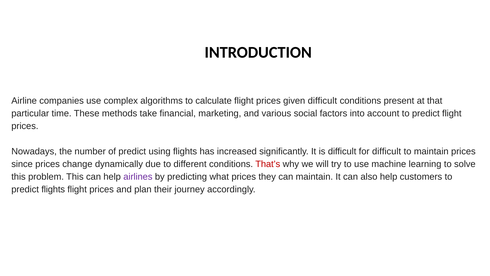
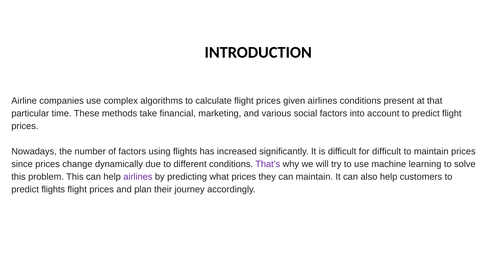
given difficult: difficult -> airlines (322, 101)
of predict: predict -> factors (132, 151)
That’s colour: red -> purple (268, 164)
